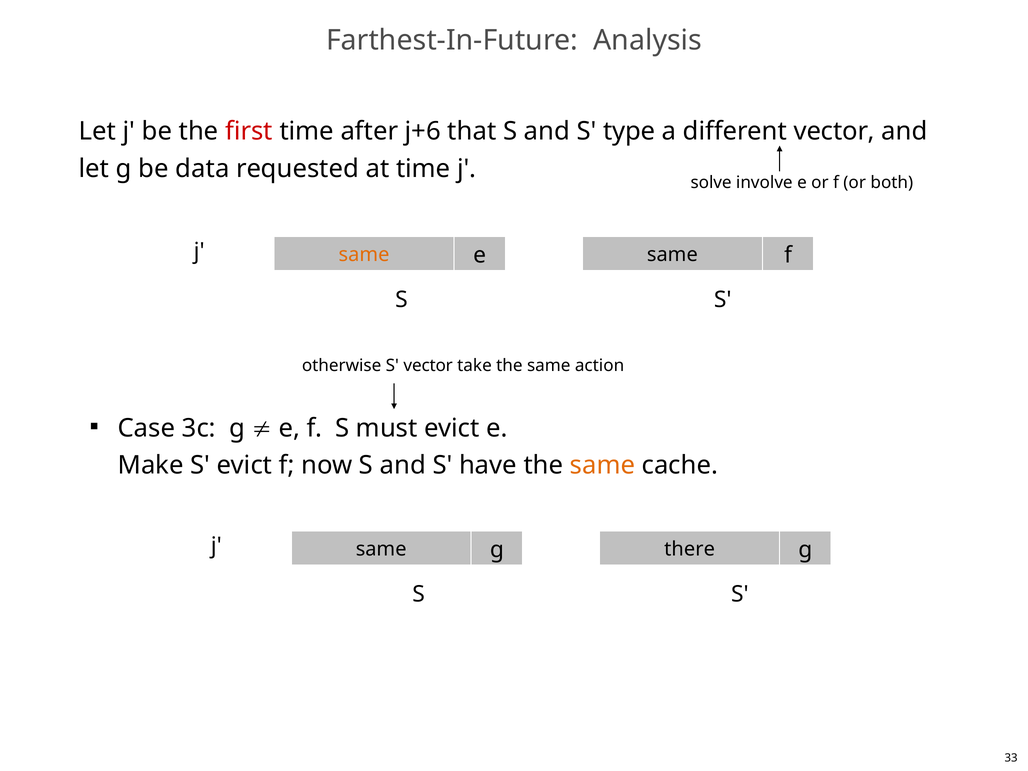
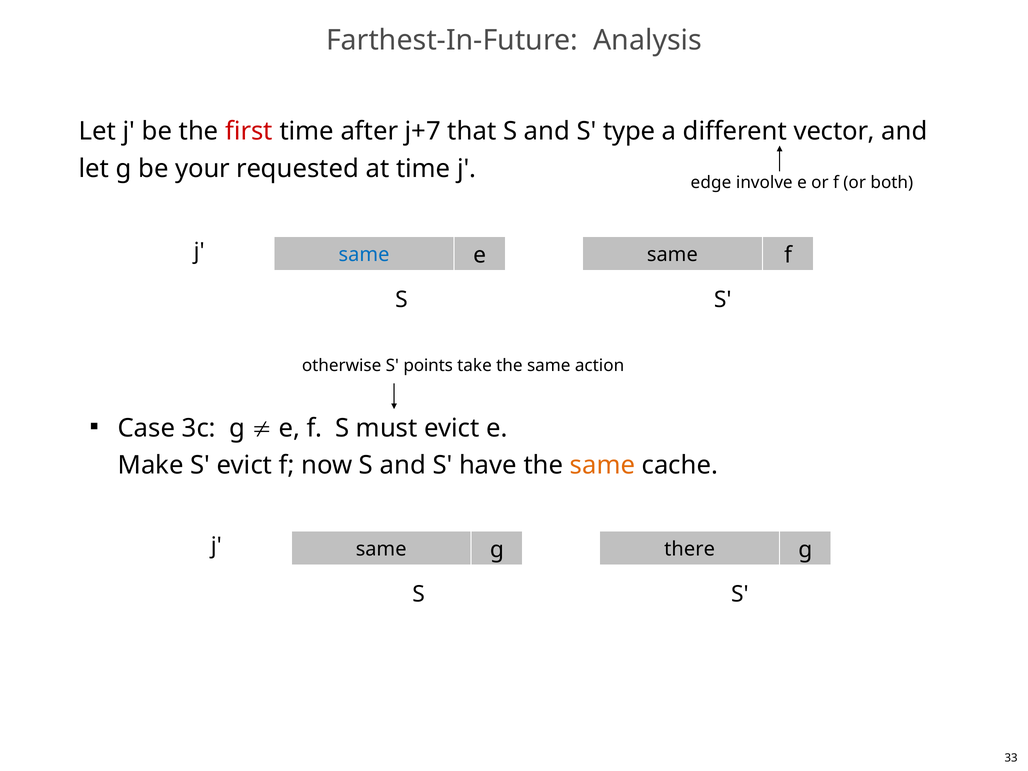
j+6: j+6 -> j+7 (423, 131)
data: data -> your (203, 169)
solve: solve -> edge (711, 183)
same colour: orange -> blue (364, 255)
S vector: vector -> points (428, 366)
